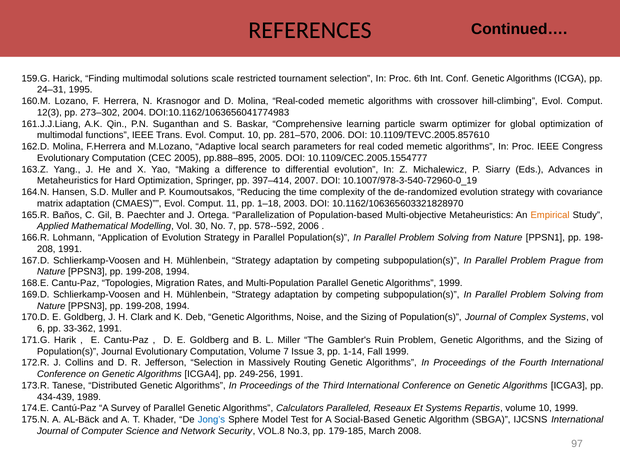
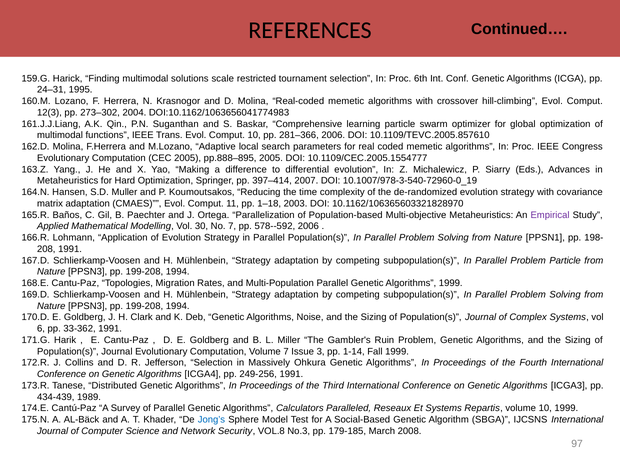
281–570: 281–570 -> 281–366 (299, 135)
Empirical colour: orange -> purple (550, 215)
Problem Prague: Prague -> Particle (565, 260)
Routing: Routing -> Ohkura (310, 363)
